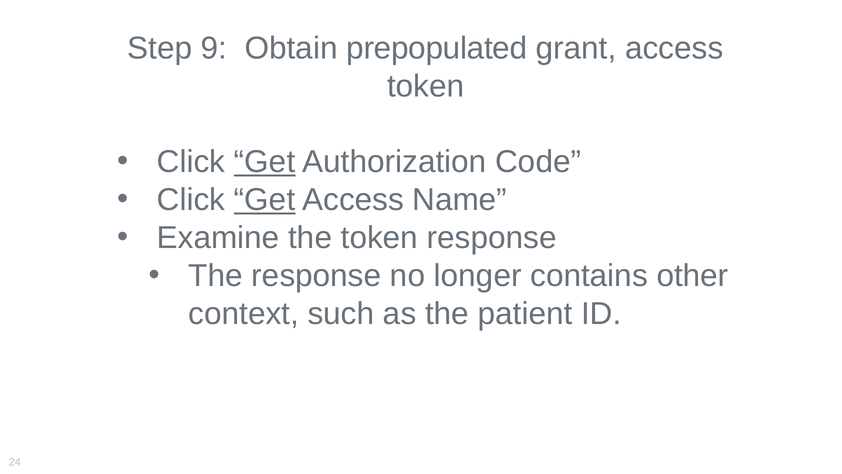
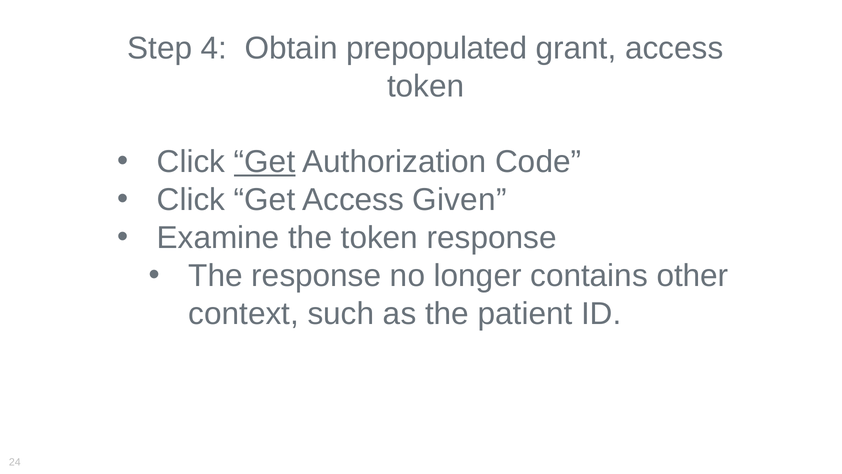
9: 9 -> 4 (214, 48)
Get underline: present -> none (265, 200)
Name: Name -> Given (459, 200)
